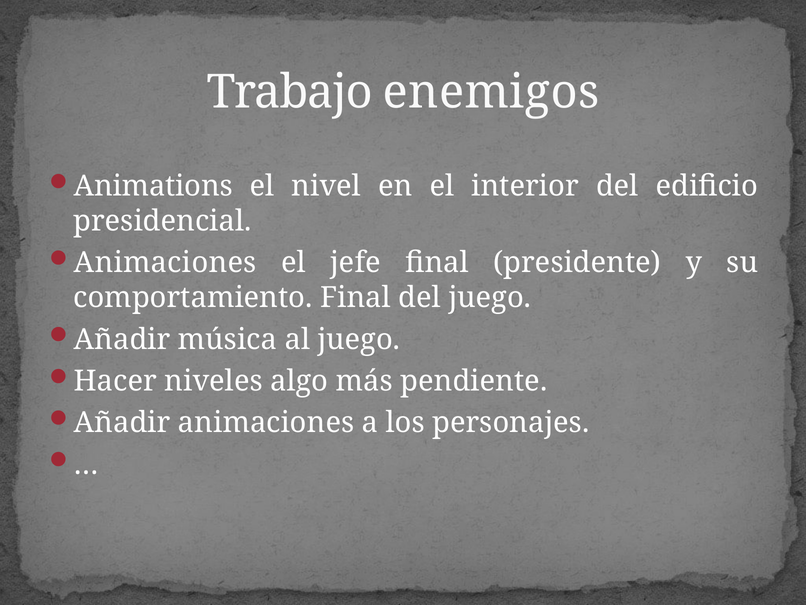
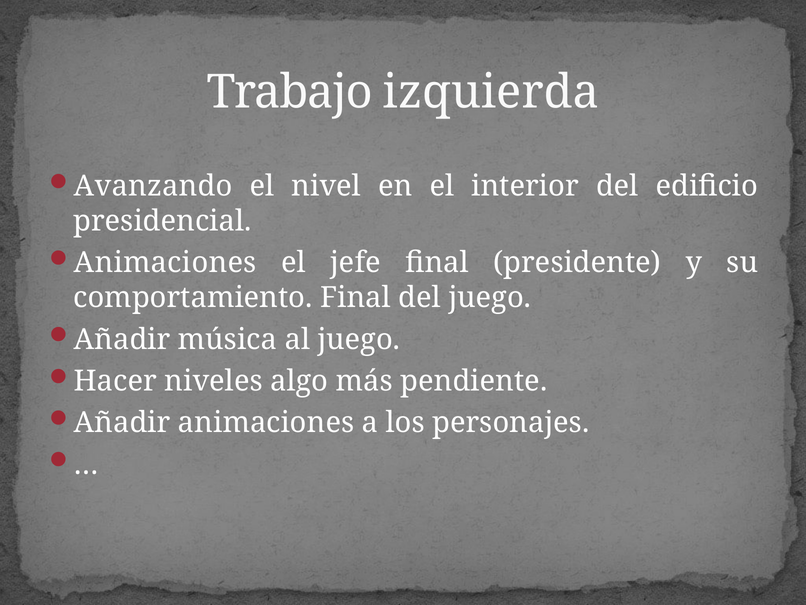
enemigos: enemigos -> izquierda (491, 92)
Animations: Animations -> Avanzando (153, 186)
